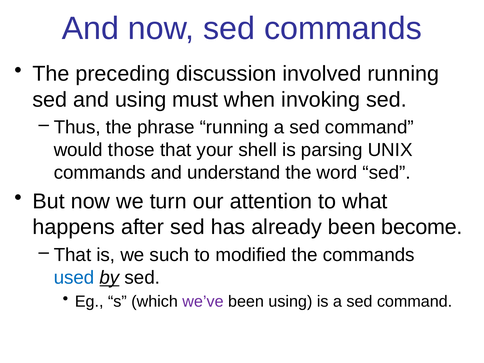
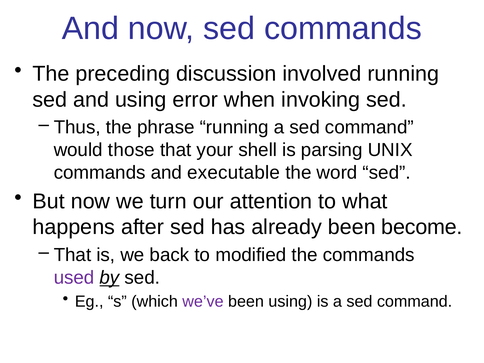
must: must -> error (195, 100)
understand: understand -> executable (234, 173)
such: such -> back (169, 255)
used colour: blue -> purple (74, 278)
